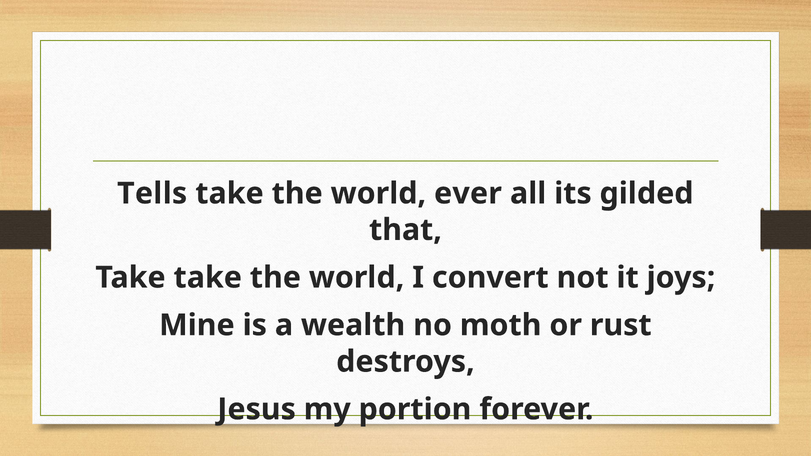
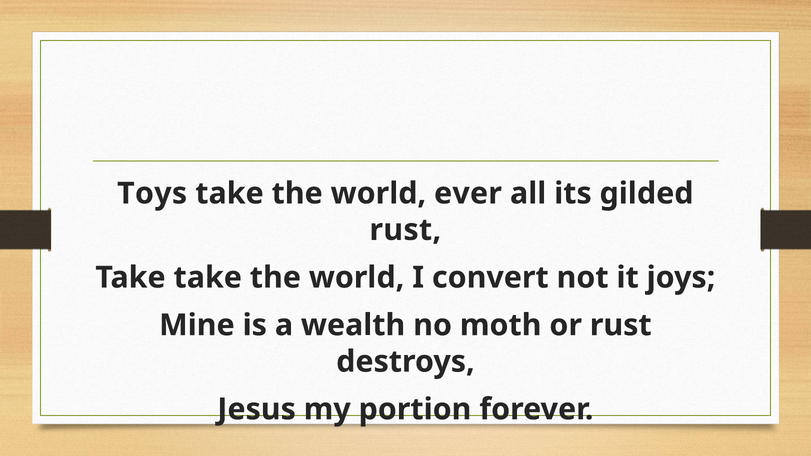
Tells: Tells -> Toys (152, 194)
that: that -> rust (405, 230)
